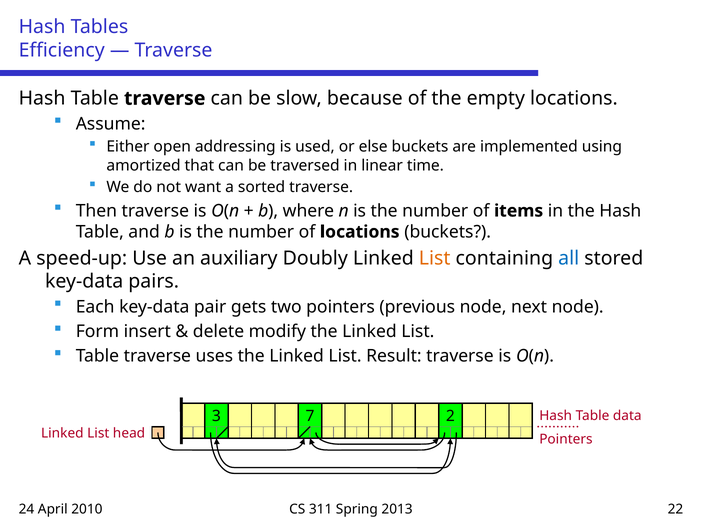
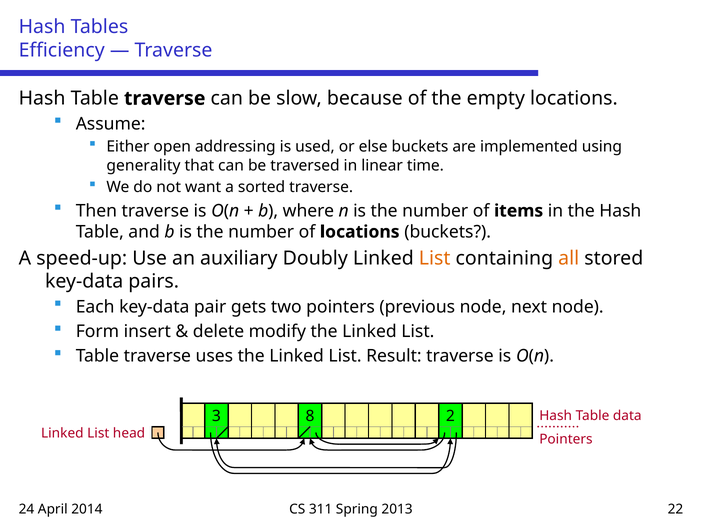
amortized: amortized -> generality (144, 166)
all colour: blue -> orange (569, 258)
7: 7 -> 8 (310, 416)
2010: 2010 -> 2014 (87, 510)
